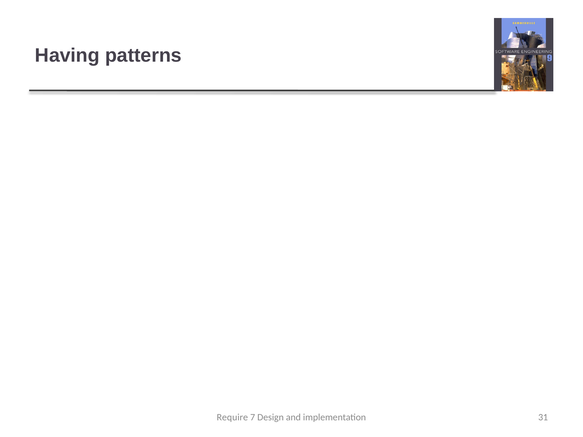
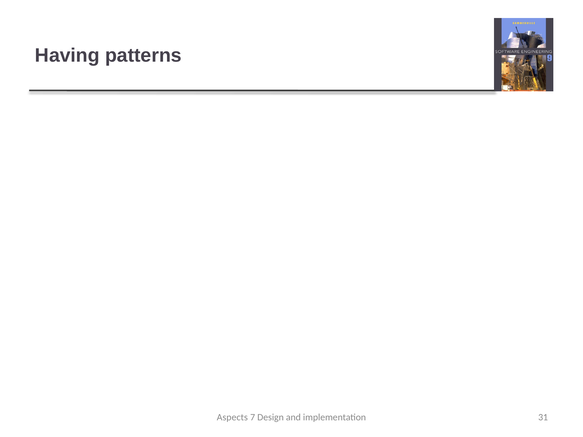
Require: Require -> Aspects (232, 417)
